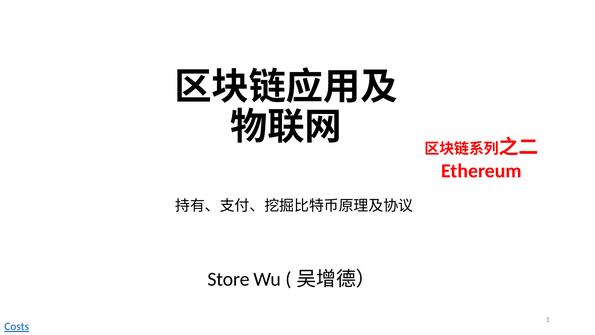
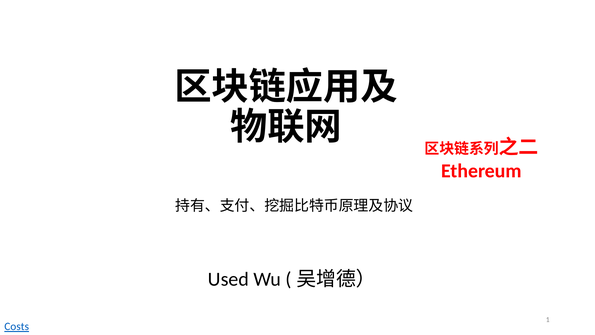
Store: Store -> Used (228, 279)
